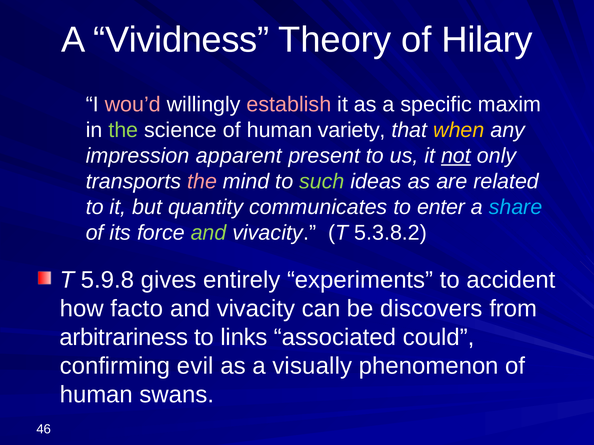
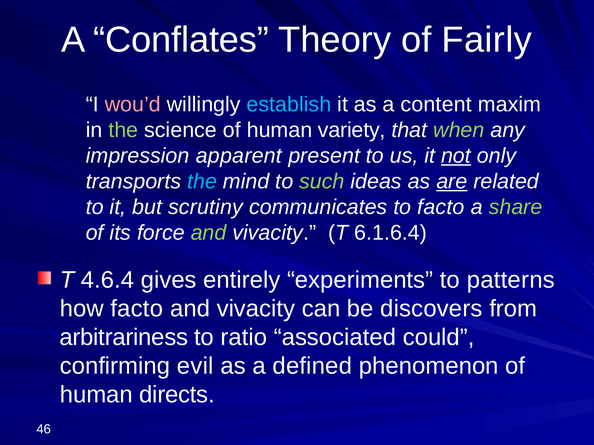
Vividness: Vividness -> Conflates (181, 40)
Hilary: Hilary -> Fairly (487, 40)
establish colour: pink -> light blue (289, 104)
specific: specific -> content (436, 104)
when colour: yellow -> light green (459, 130)
the colour: pink -> light blue (202, 182)
are underline: none -> present (452, 182)
quantity: quantity -> scrutiny (205, 207)
to enter: enter -> facto (441, 207)
share colour: light blue -> light green (516, 207)
5.3.8.2: 5.3.8.2 -> 6.1.6.4 (391, 233)
5.9.8: 5.9.8 -> 4.6.4 (108, 280)
accident: accident -> patterns (511, 280)
links: links -> ratio (244, 338)
visually: visually -> defined (312, 366)
swans: swans -> directs (177, 395)
